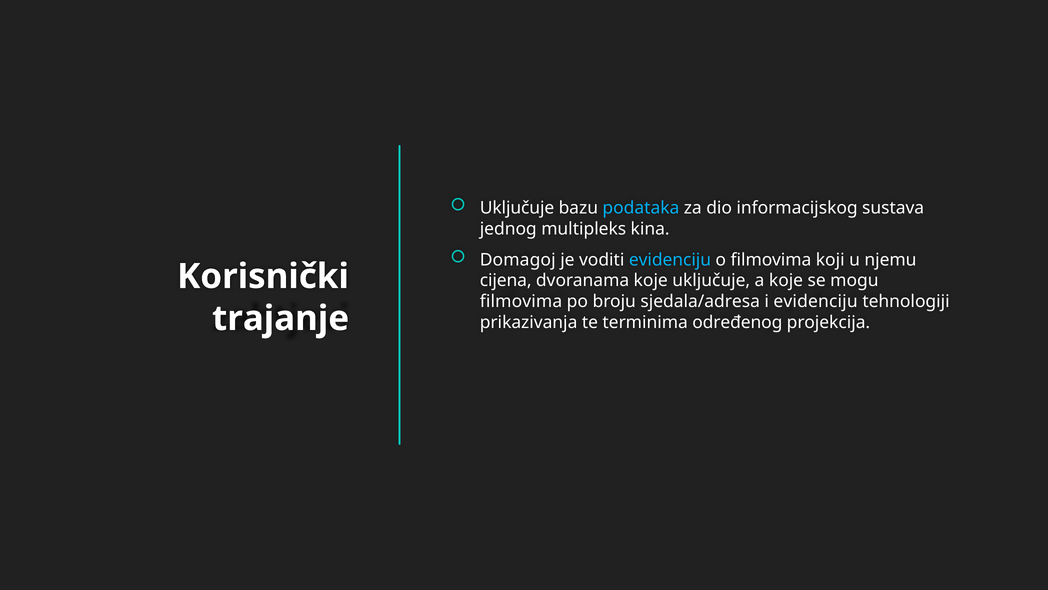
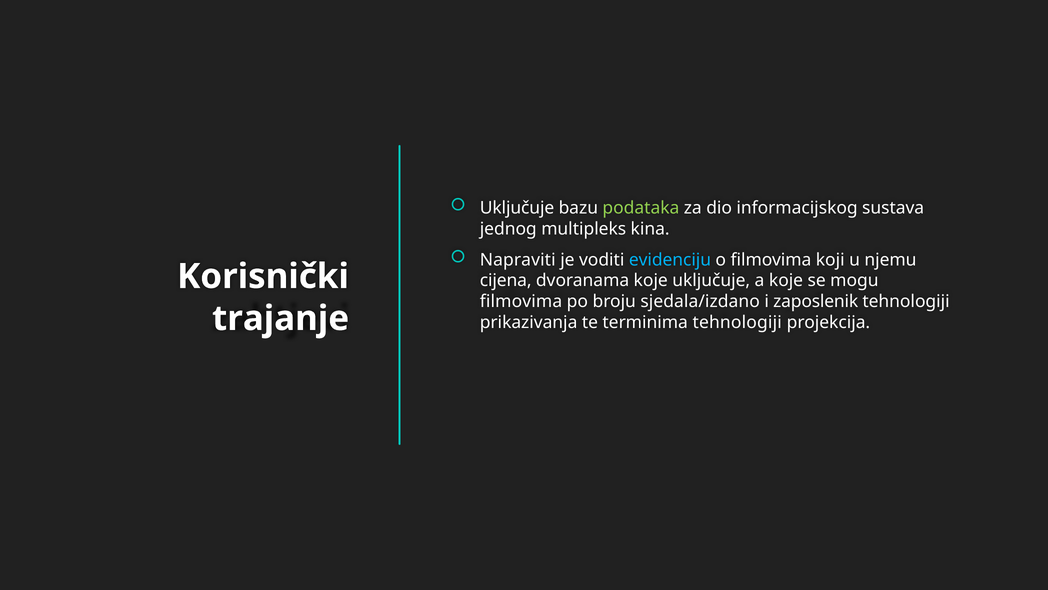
podataka colour: light blue -> light green (641, 208)
Domagoj: Domagoj -> Napraviti (518, 260)
sjedala/adresa: sjedala/adresa -> sjedala/izdano (700, 301)
i evidenciju: evidenciju -> zaposlenik (816, 301)
terminima određenog: određenog -> tehnologiji (737, 322)
